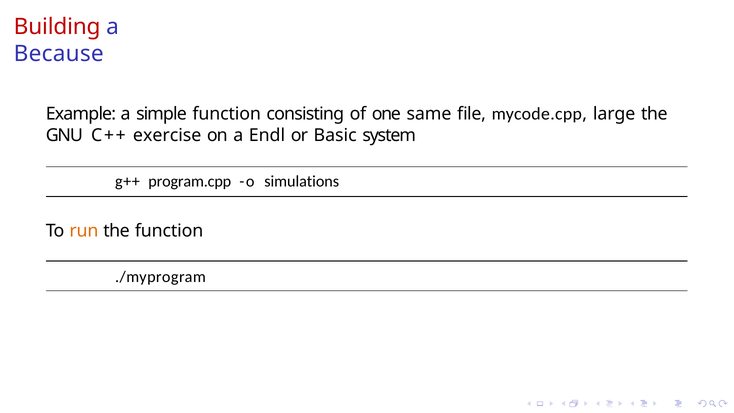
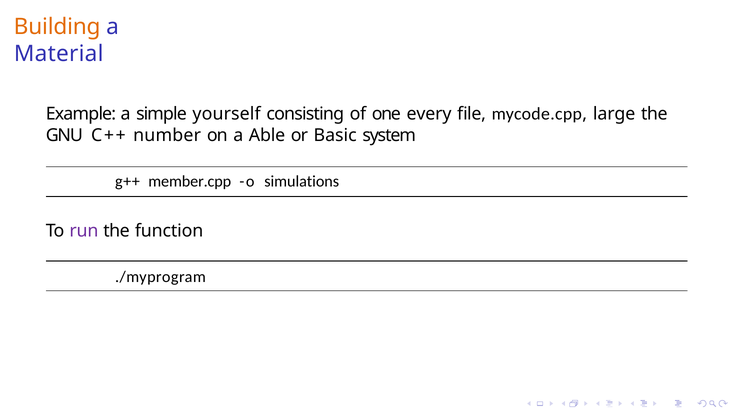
Building colour: red -> orange (57, 27)
Because: Because -> Material (59, 54)
simple function: function -> yourself (227, 114)
same: same -> every (429, 114)
exercise: exercise -> number (167, 136)
Endl: Endl -> Able (267, 136)
program.cpp: program.cpp -> member.cpp (190, 181)
run colour: orange -> purple (84, 231)
